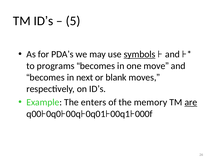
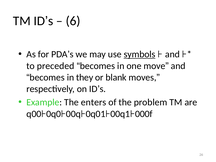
5: 5 -> 6 (73, 21)
programs: programs -> preceded (56, 66)
next: next -> they (85, 77)
memory: memory -> problem (151, 102)
are underline: present -> none (191, 102)
